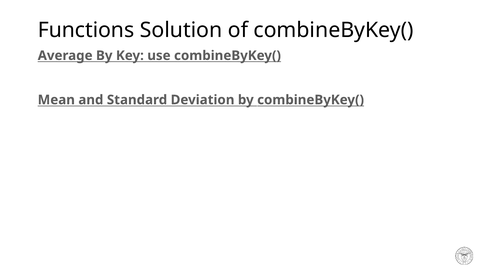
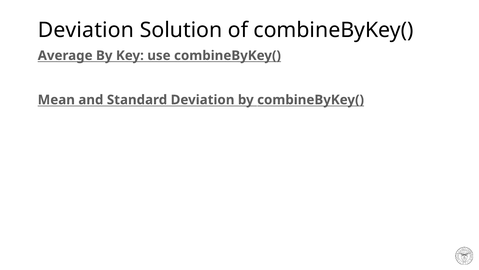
Functions: Functions -> Deviation (86, 30)
